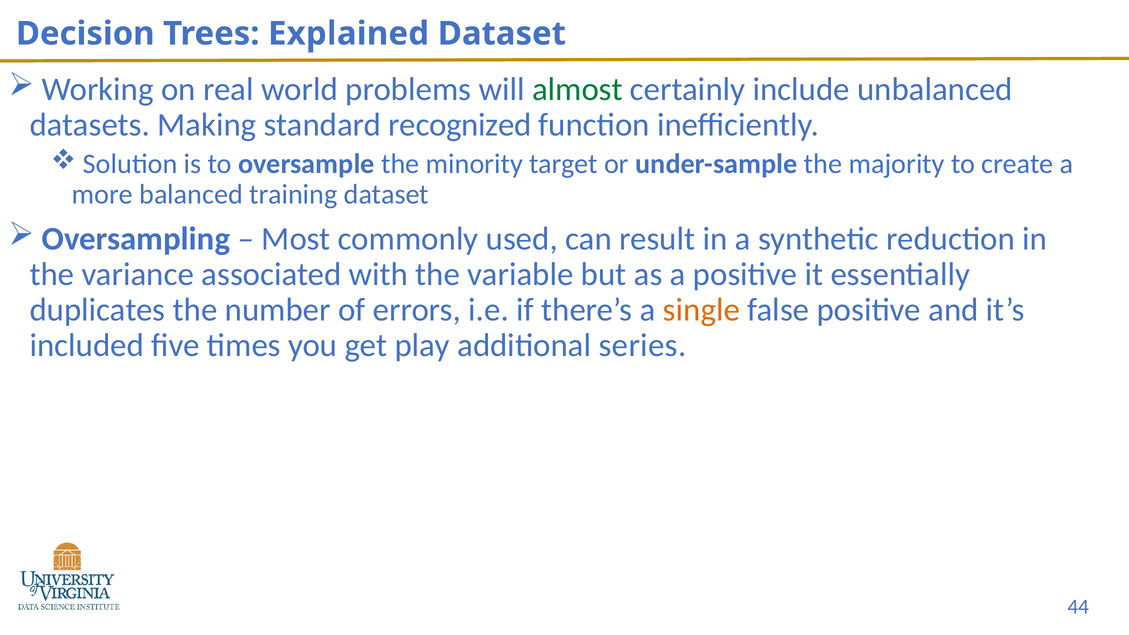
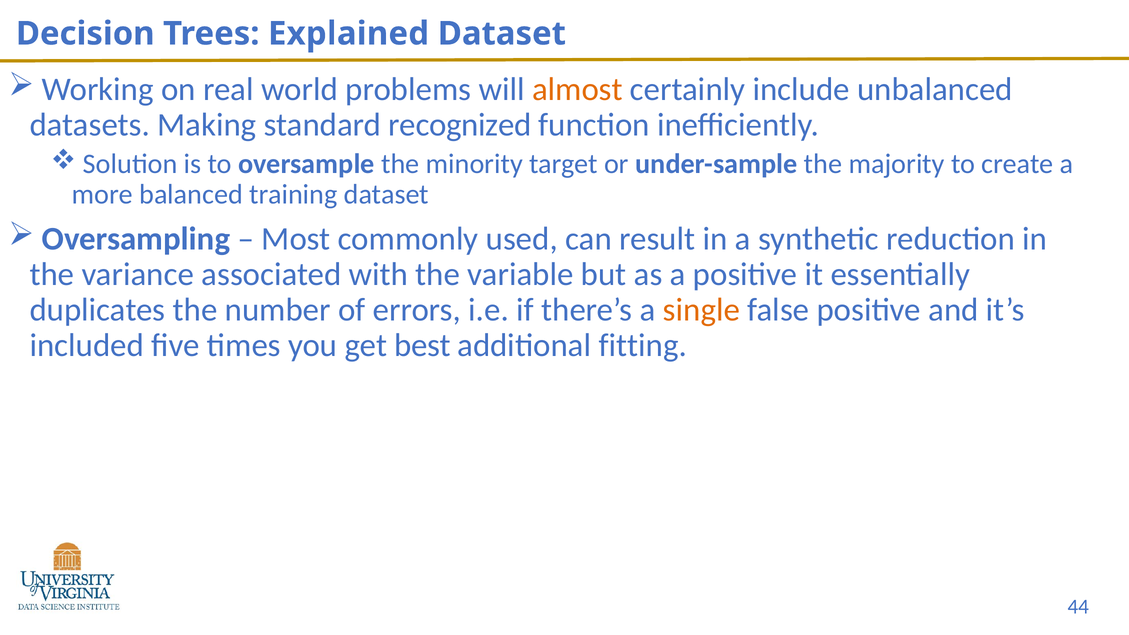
almost colour: green -> orange (577, 90)
play: play -> best (422, 346)
series: series -> fitting (643, 346)
